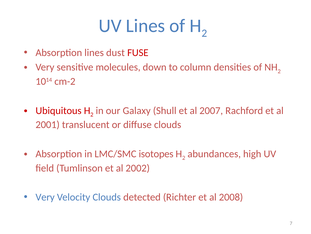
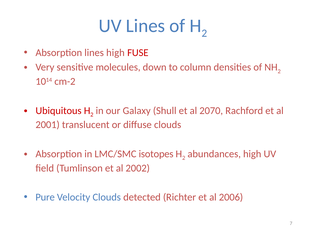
lines dust: dust -> high (115, 53)
2007: 2007 -> 2070 (211, 110)
Very: Very -> Pure (45, 197)
2008: 2008 -> 2006 (231, 197)
